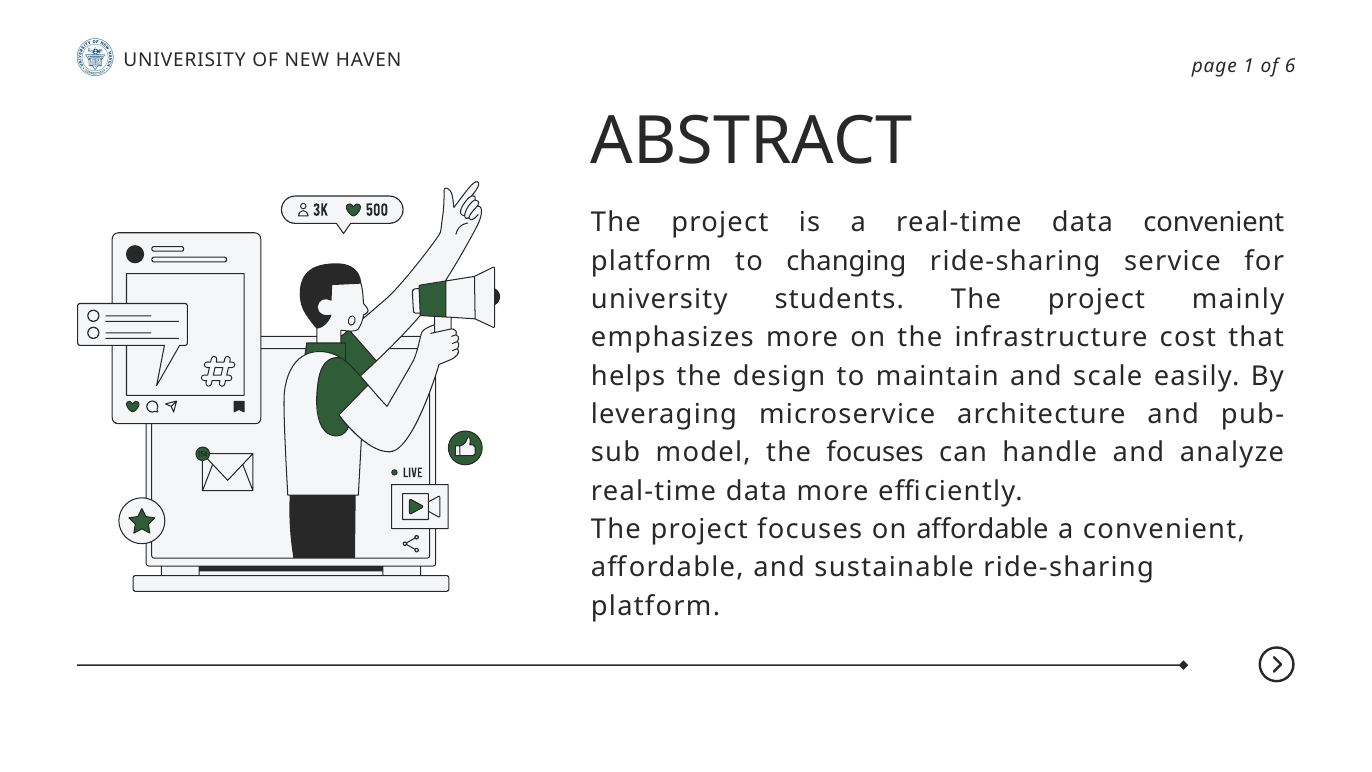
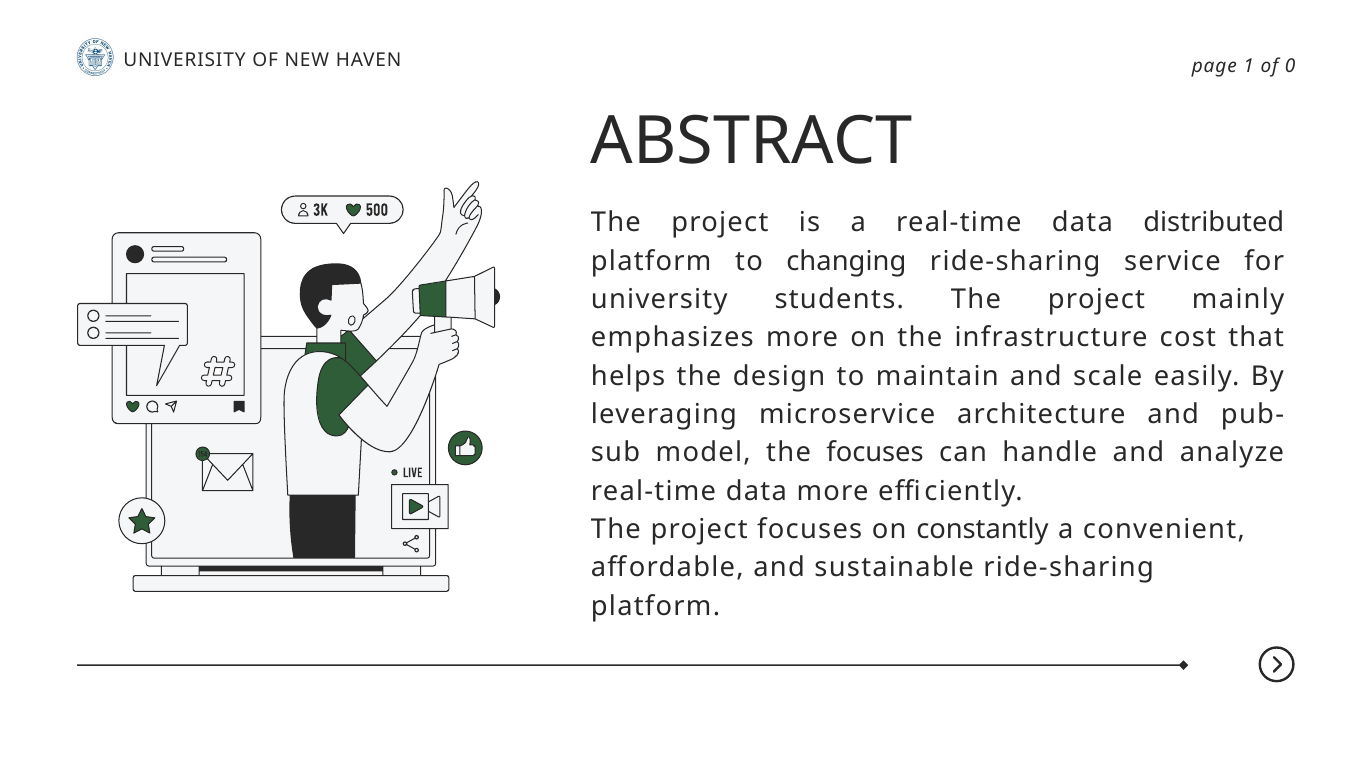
6: 6 -> 0 (1290, 66)
data convenient: convenient -> distributed (1214, 223)
on affordable: affordable -> constantly (982, 529)
